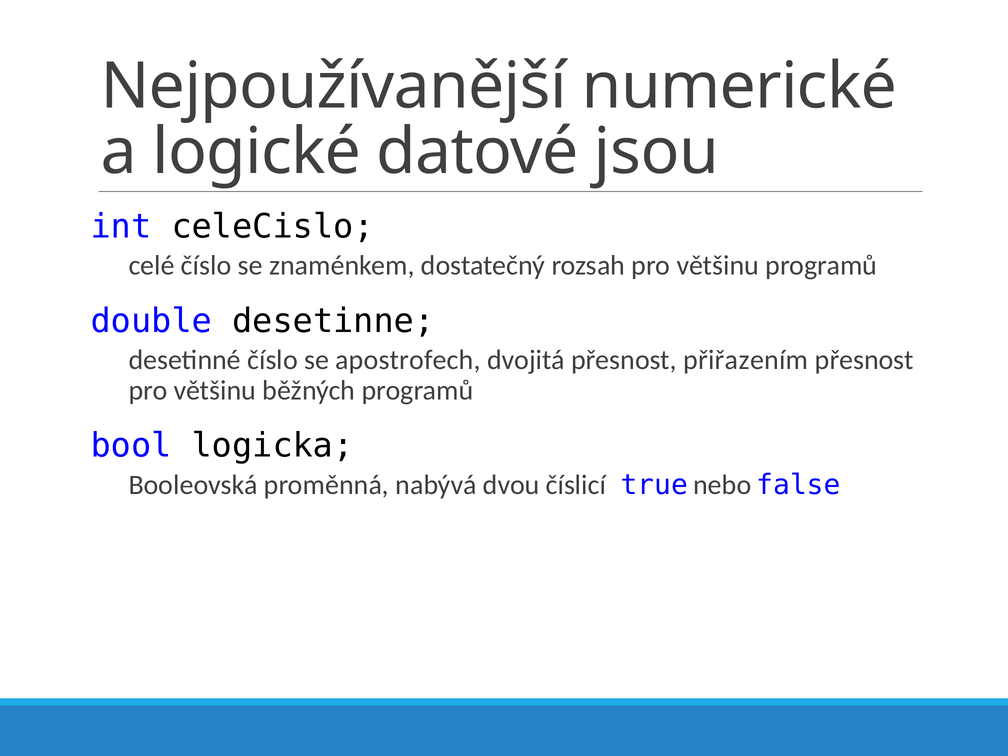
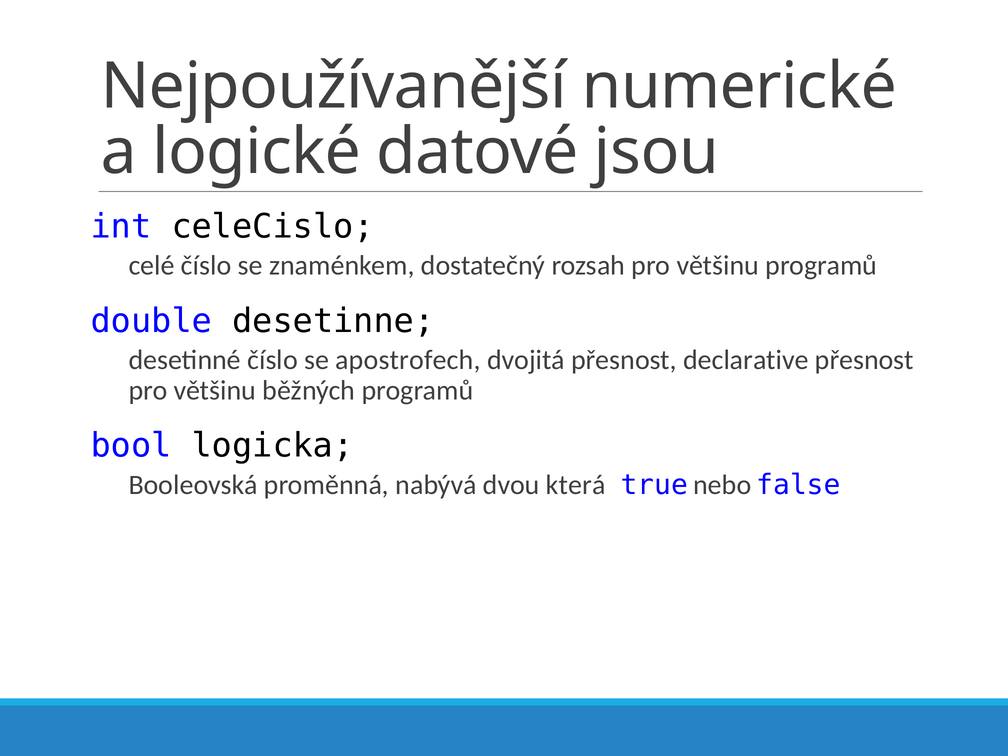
přiřazením: přiřazením -> declarative (746, 360)
číslicí: číslicí -> která (576, 485)
